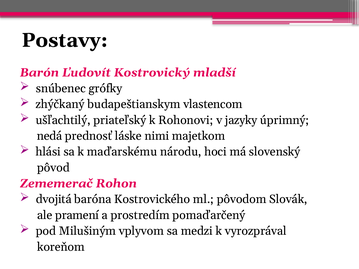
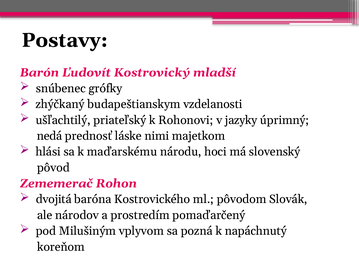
vlastencom: vlastencom -> vzdelanosti (213, 104)
pramení: pramení -> národov (77, 215)
medzi: medzi -> pozná (197, 231)
vyrozprával: vyrozprával -> napáchnutý (256, 231)
